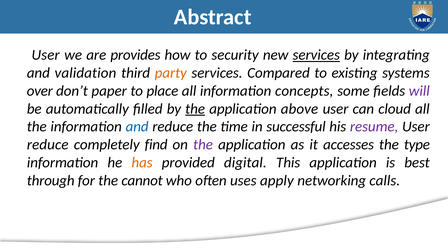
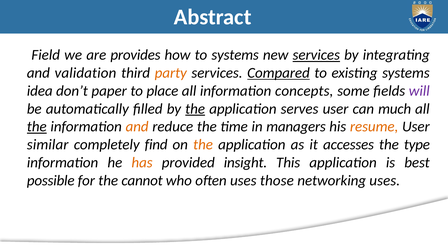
User: User -> Field (46, 55)
to security: security -> systems (235, 55)
Compared underline: none -> present (278, 73)
over: over -> idea (40, 91)
above: above -> serves (300, 109)
cloud: cloud -> much (395, 109)
the underline: none -> present (37, 127)
and colour: blue -> orange (137, 127)
successful: successful -> managers (296, 127)
resume colour: purple -> orange (374, 127)
reduce: reduce -> similar (48, 145)
the colour: purple -> orange (203, 145)
digital: digital -> insight (245, 163)
through: through -> possible (51, 180)
apply: apply -> those (277, 180)
networking calls: calls -> uses (385, 180)
